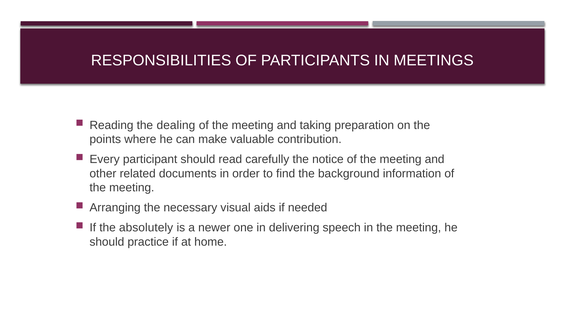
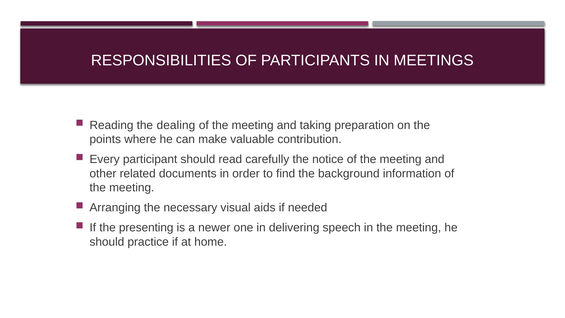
absolutely: absolutely -> presenting (146, 228)
